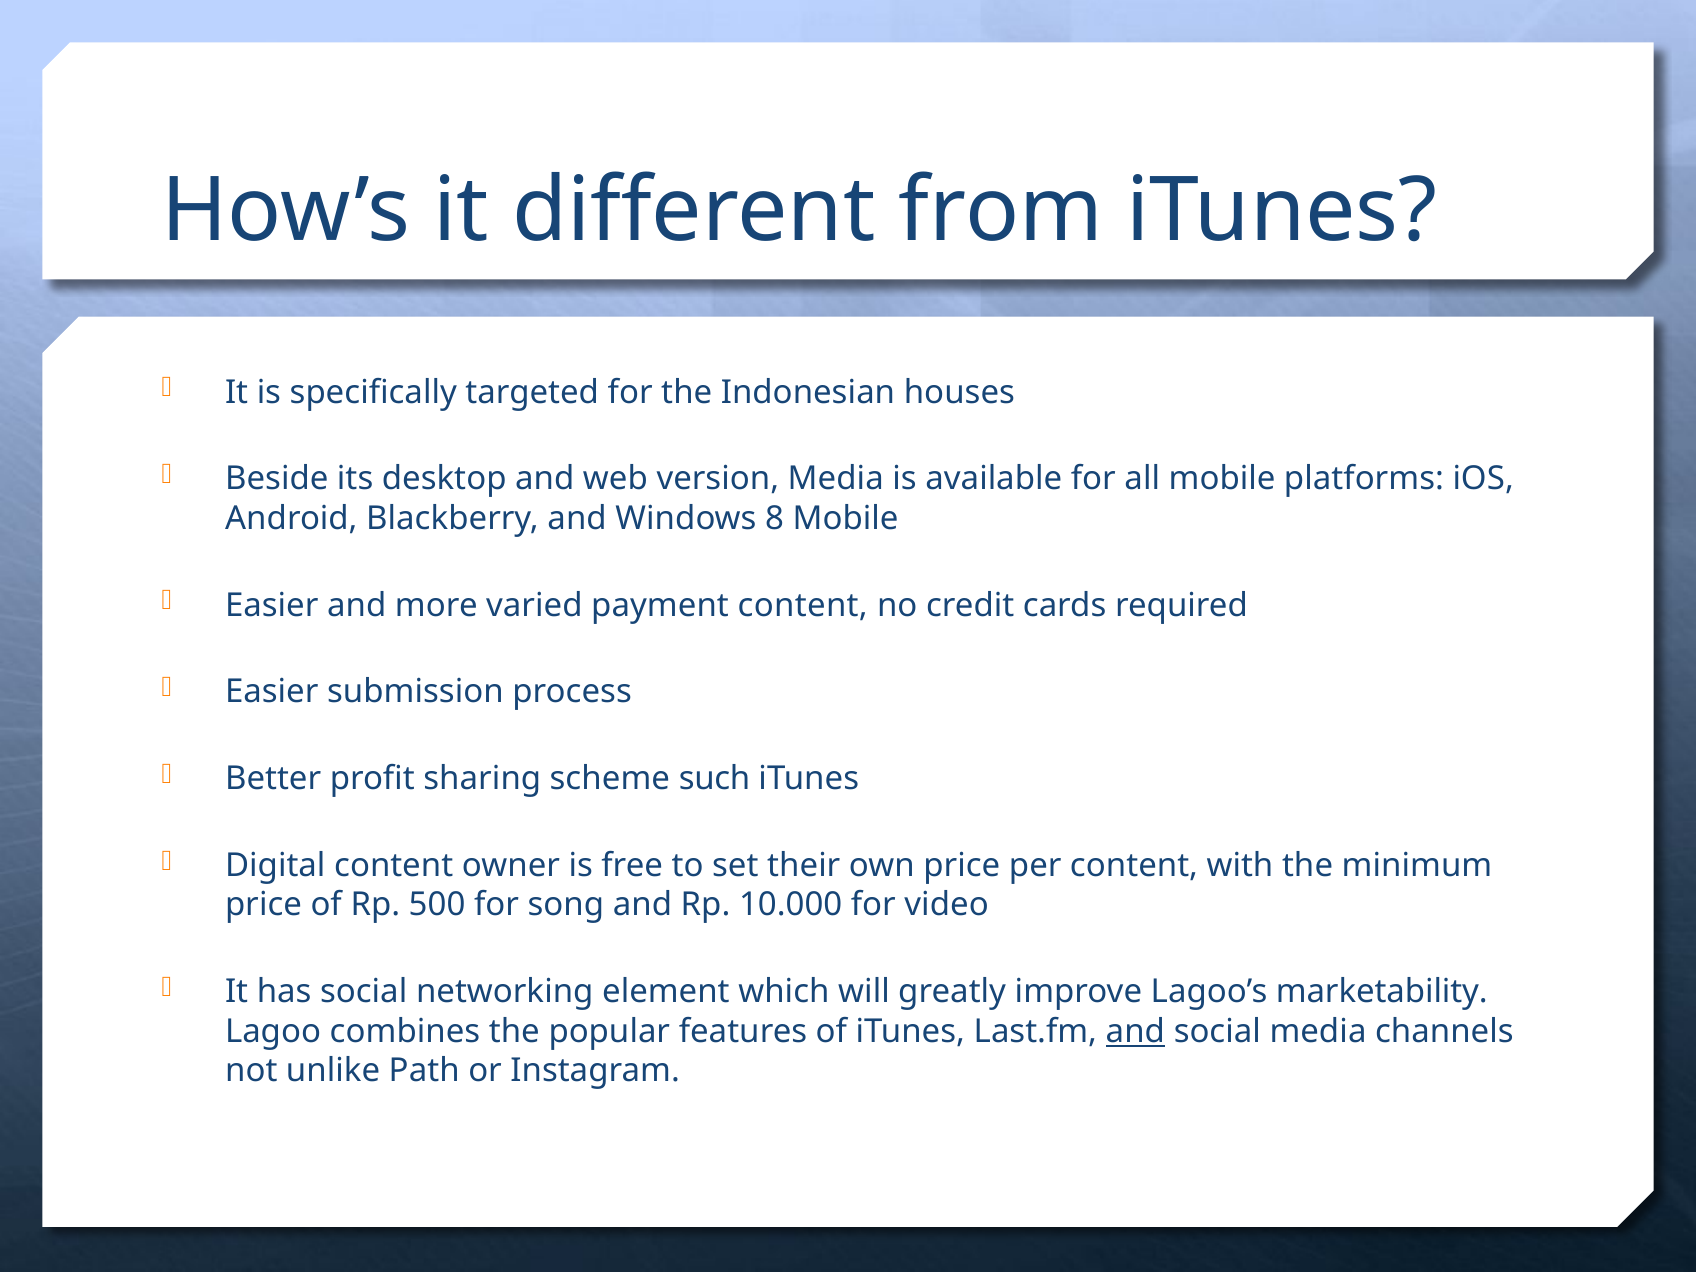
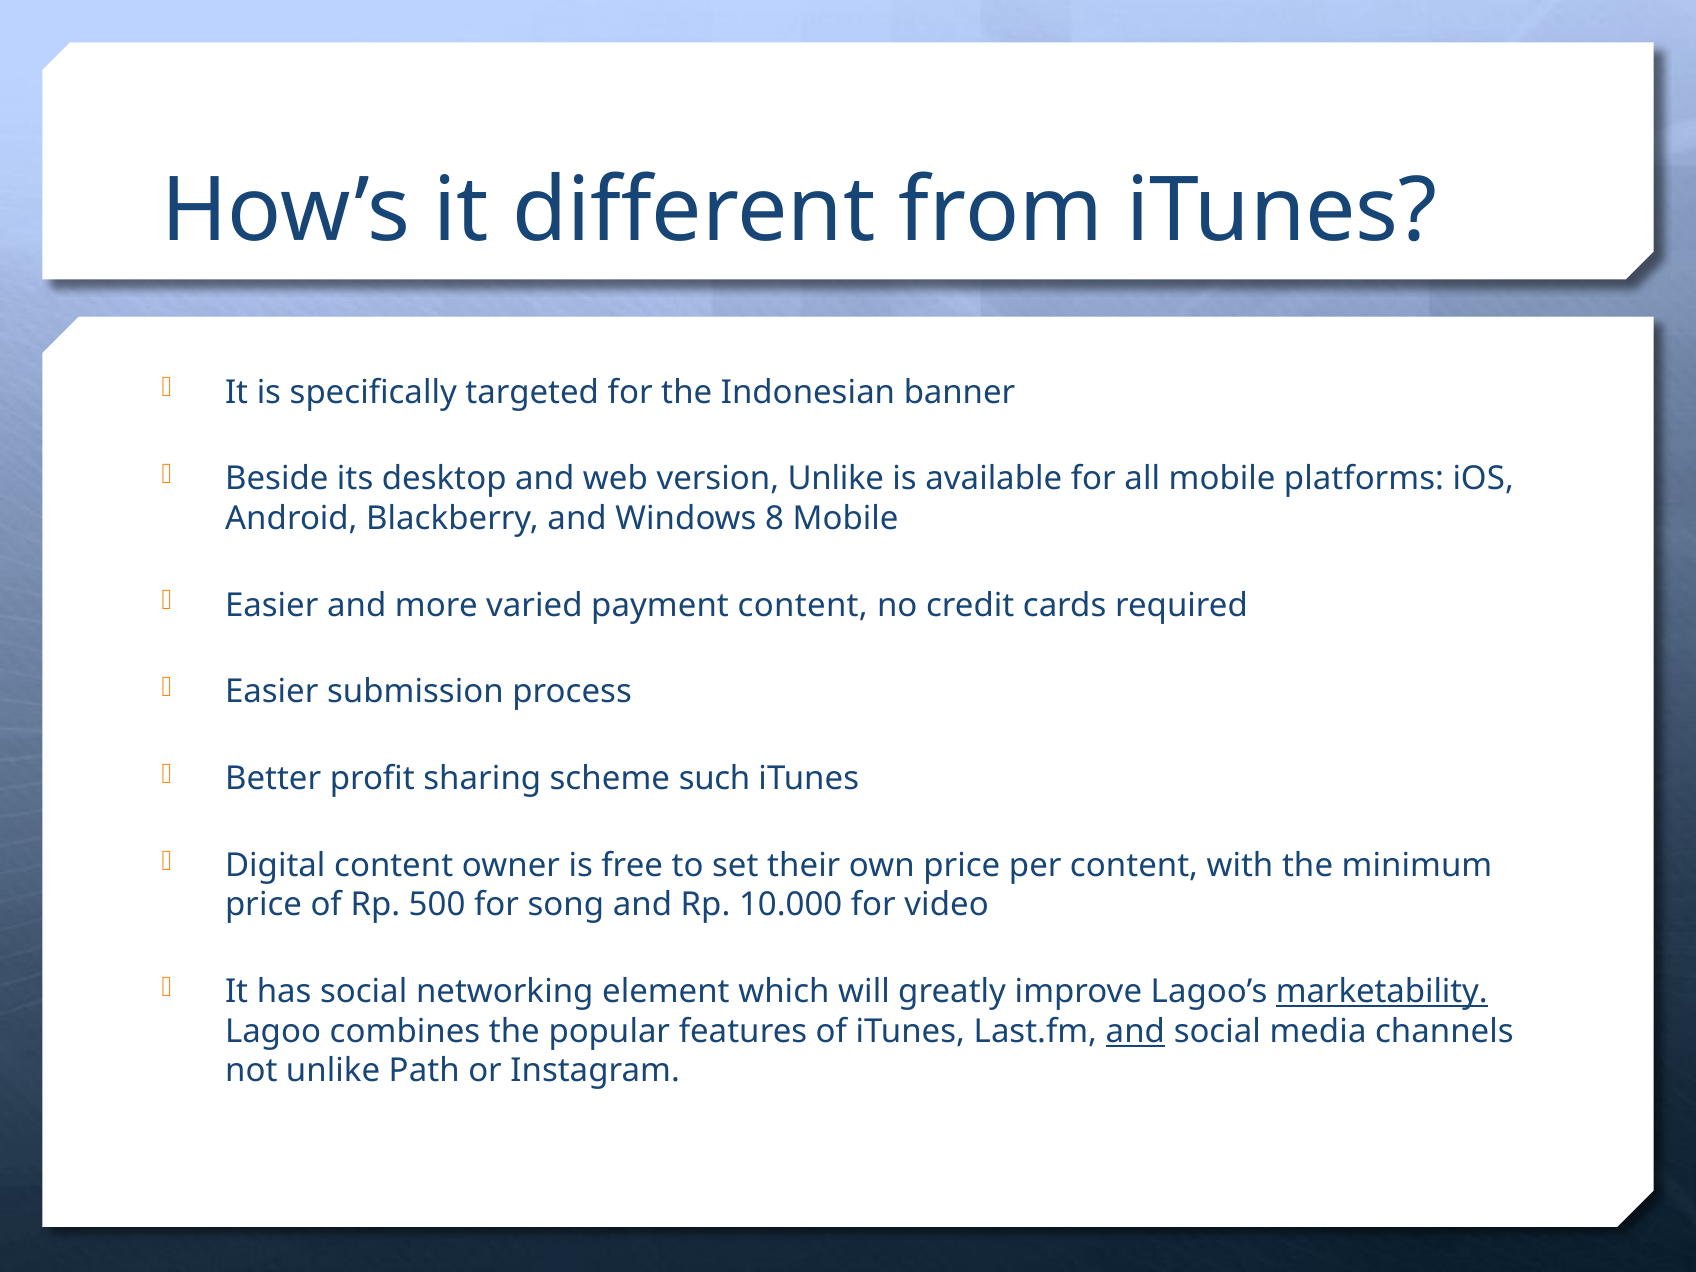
houses: houses -> banner (959, 392)
version Media: Media -> Unlike (836, 479)
marketability underline: none -> present (1382, 992)
